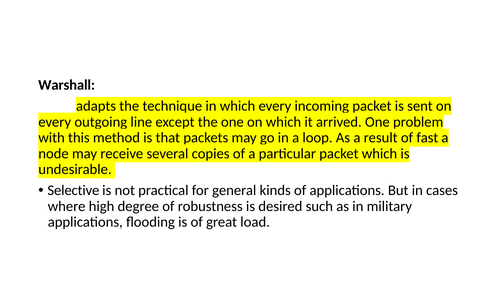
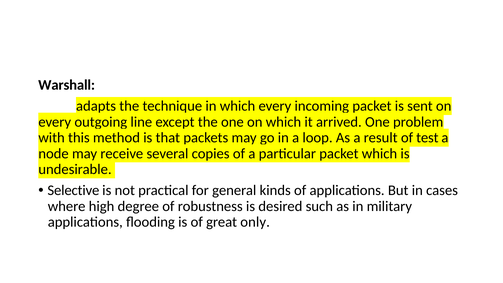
fast: fast -> test (427, 138)
load: load -> only (255, 222)
